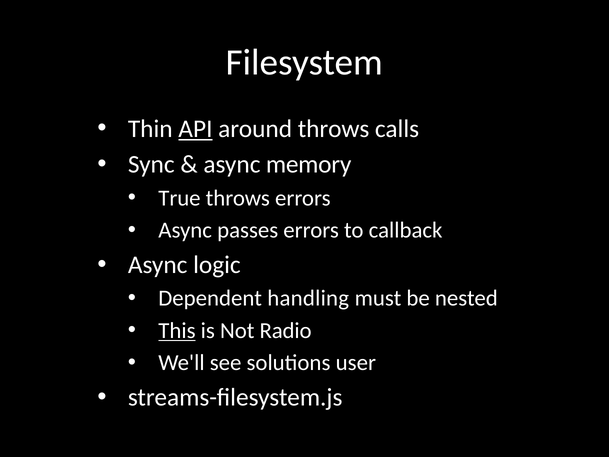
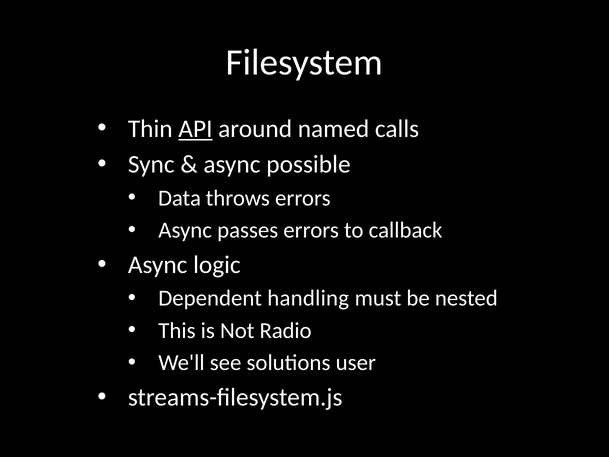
around throws: throws -> named (334, 129)
memory: memory -> possible (308, 165)
True: True -> Data (180, 198)
This underline: present -> none (177, 330)
